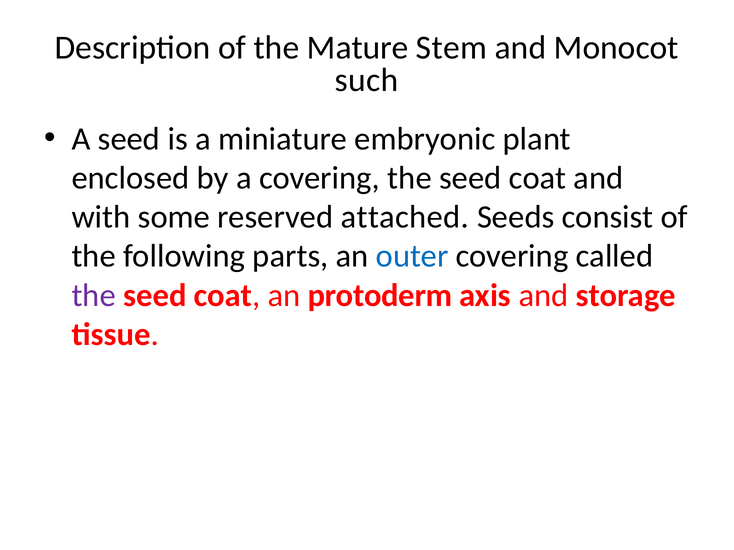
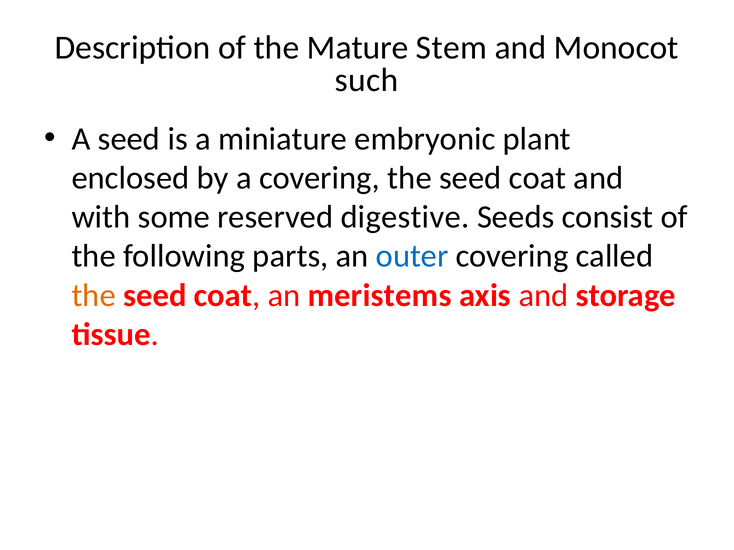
attached: attached -> digestive (405, 217)
the colour: purple -> orange (94, 296)
protoderm: protoderm -> meristems (380, 296)
